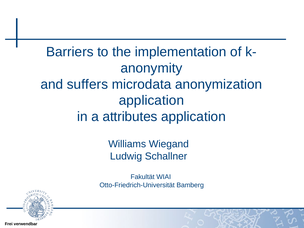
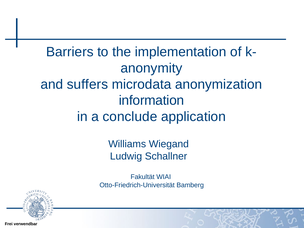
application: application -> information (152, 101)
attributes: attributes -> conclude (130, 117)
